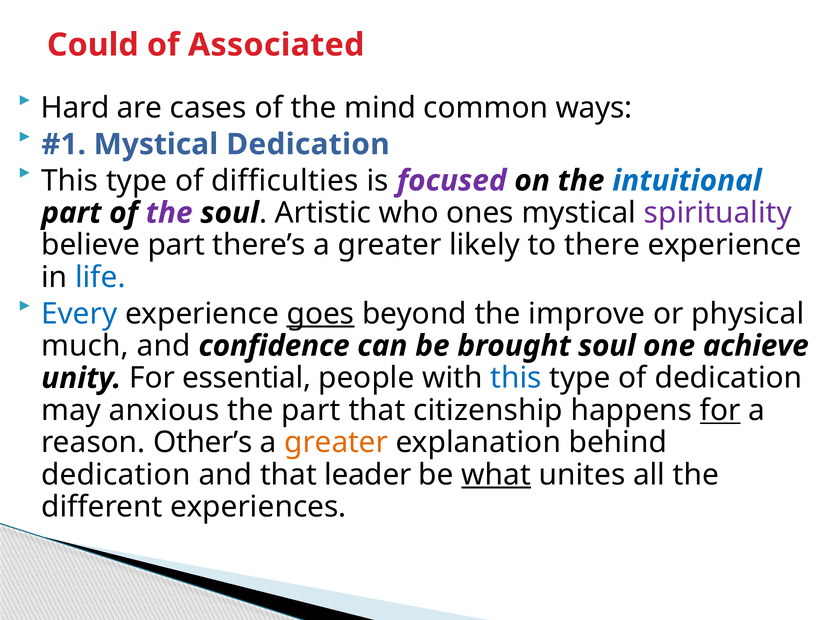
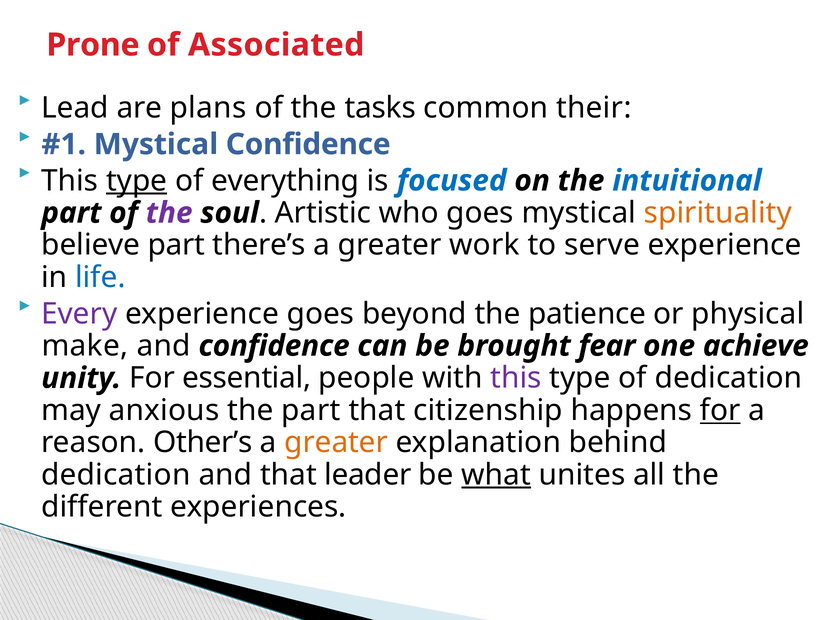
Could: Could -> Prone (93, 45)
Hard: Hard -> Lead (75, 108)
cases: cases -> plans (208, 108)
mind: mind -> tasks (380, 108)
ways: ways -> their (594, 108)
Mystical Dedication: Dedication -> Confidence (308, 144)
type underline: none -> present (137, 181)
difficulties: difficulties -> everything (285, 181)
focused colour: purple -> blue (452, 181)
who ones: ones -> goes (480, 213)
spirituality colour: purple -> orange (718, 213)
likely: likely -> work (484, 245)
there: there -> serve (602, 245)
Every colour: blue -> purple (79, 314)
goes underline: present -> none (320, 314)
improve: improve -> patience (587, 314)
much: much -> make (85, 346)
brought soul: soul -> fear (607, 346)
this colour: blue -> purple (516, 378)
